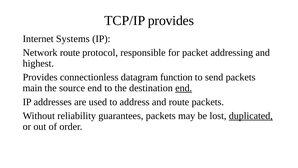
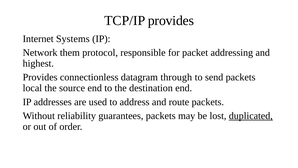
Network route: route -> them (70, 53)
function: function -> through (176, 77)
main: main -> local (32, 88)
end underline: present -> none (184, 88)
